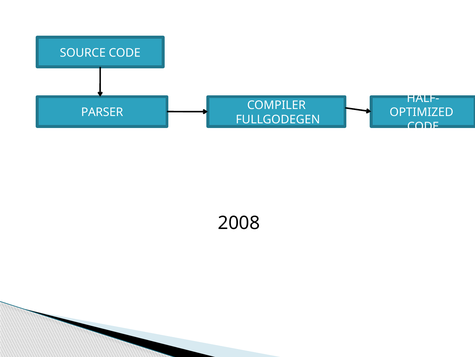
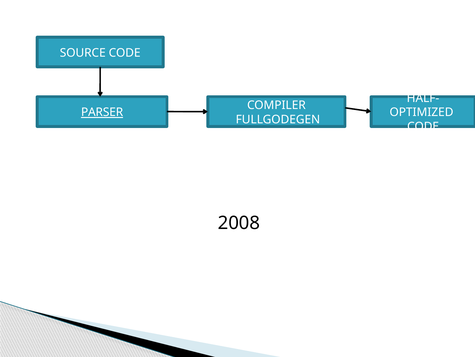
PARSER underline: none -> present (102, 112)
